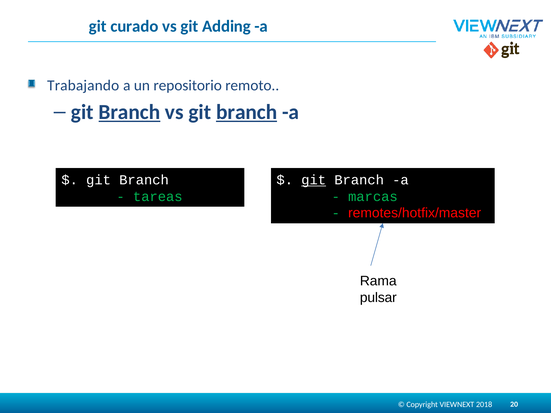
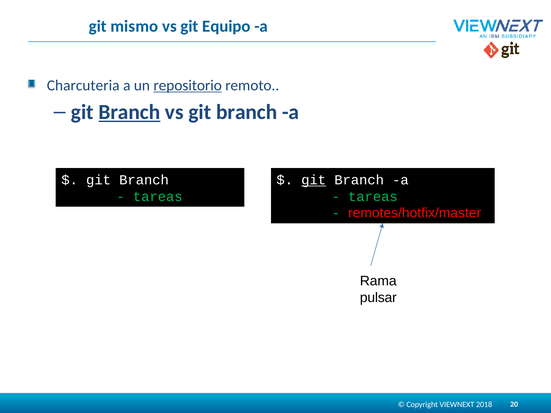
curado: curado -> mismo (134, 26)
Adding: Adding -> Equipo (226, 26)
Trabajando: Trabajando -> Charcuteria (83, 85)
repositorio underline: none -> present (188, 85)
branch underline: present -> none (247, 112)
marcas: marcas -> tareas (373, 197)
